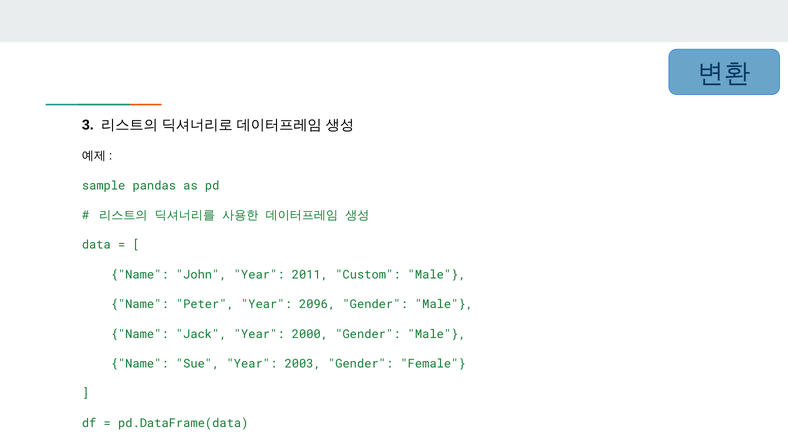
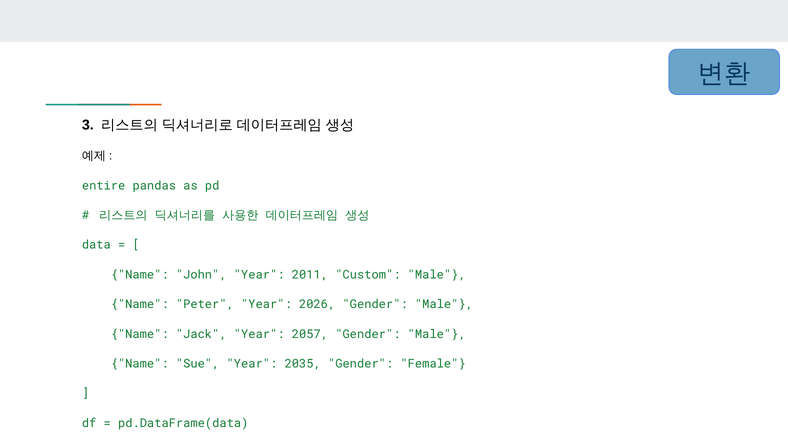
sample: sample -> entire (104, 186)
2096: 2096 -> 2026 (317, 305)
2000: 2000 -> 2057 (310, 334)
2003: 2003 -> 2035 (303, 364)
